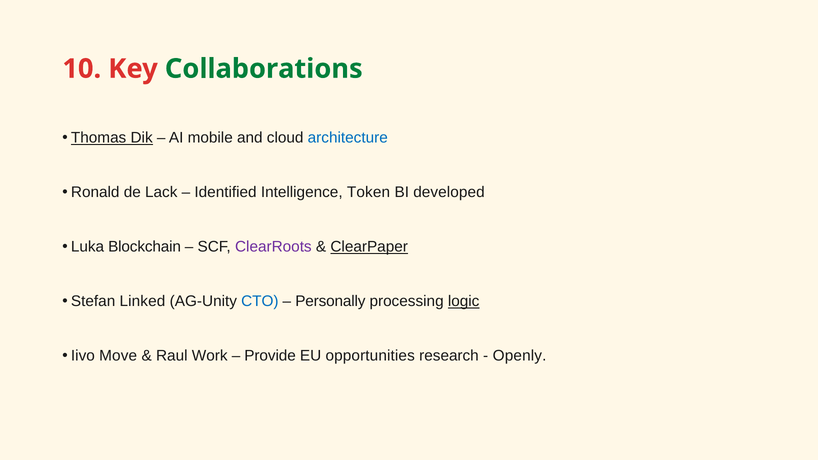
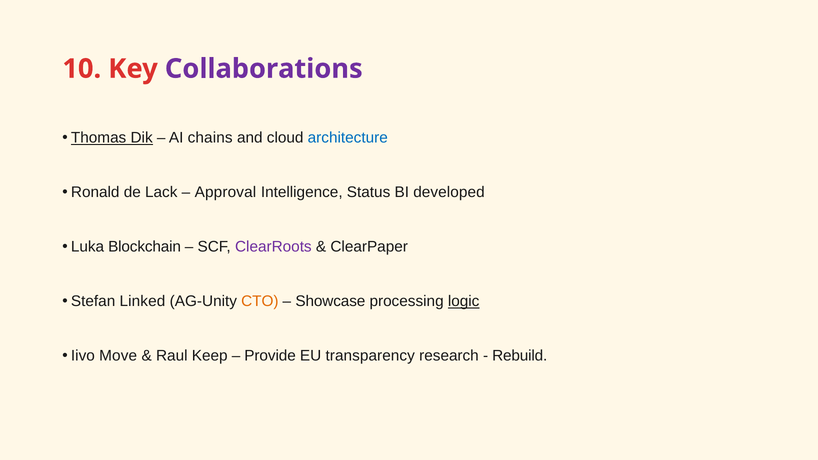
Collaborations colour: green -> purple (264, 69)
mobile: mobile -> chains (210, 138)
Identified: Identified -> Approval (225, 192)
Token: Token -> Status (369, 192)
ClearPaper underline: present -> none (369, 247)
CTO colour: blue -> orange (260, 301)
Personally: Personally -> Showcase (330, 301)
Work: Work -> Keep (210, 356)
opportunities: opportunities -> transparency (370, 356)
Openly: Openly -> Rebuild (520, 356)
